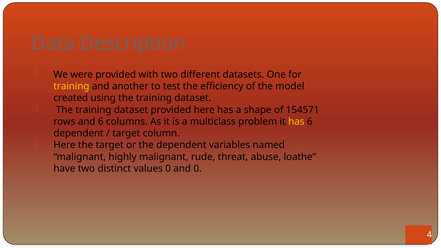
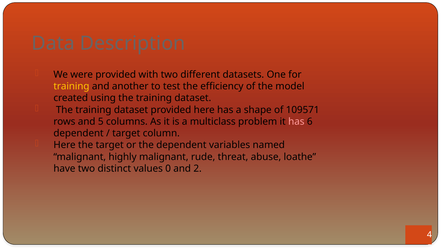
154571: 154571 -> 109571 (303, 110)
and 6: 6 -> 5 (101, 122)
has colour: yellow -> pink (296, 122)
and 0: 0 -> 2 (198, 169)
